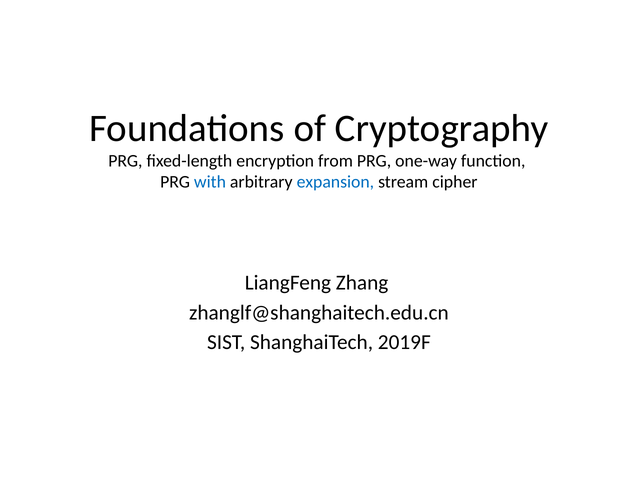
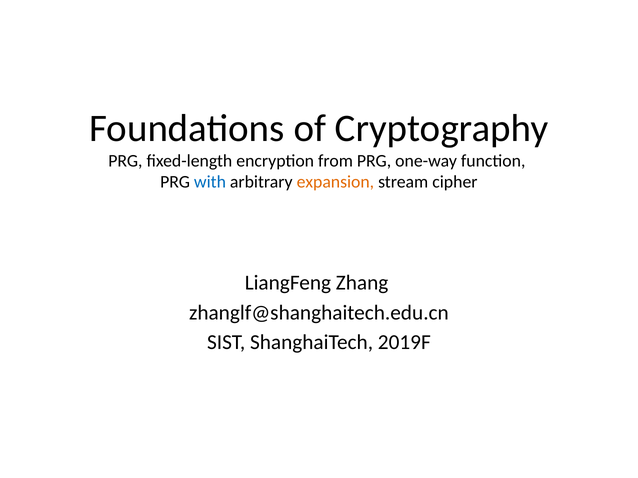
expansion colour: blue -> orange (335, 182)
